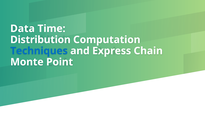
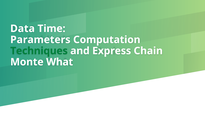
Distribution: Distribution -> Parameters (40, 39)
Techniques colour: blue -> green (39, 51)
Point: Point -> What (60, 62)
